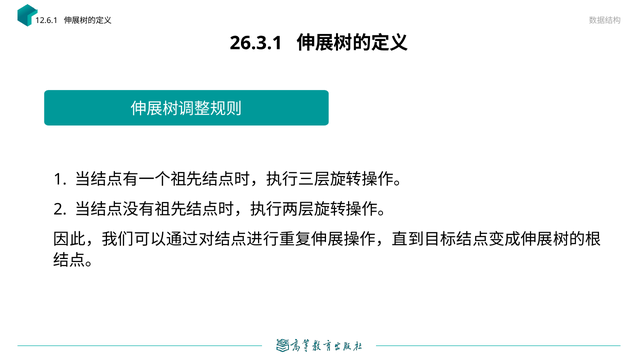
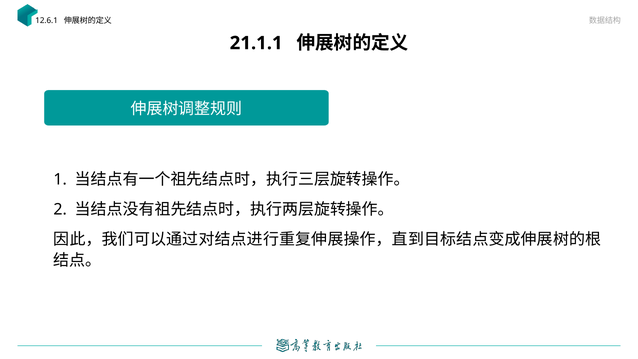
26.3.1: 26.3.1 -> 21.1.1 (256, 43)
